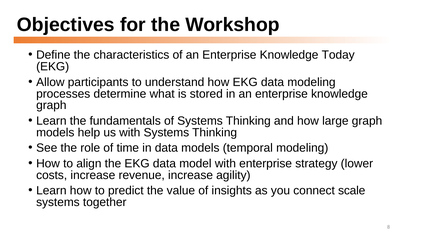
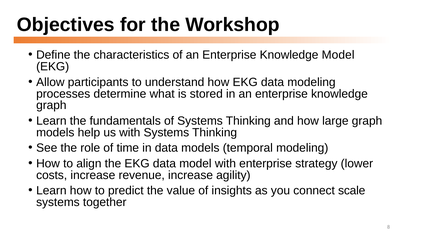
Knowledge Today: Today -> Model (338, 55)
